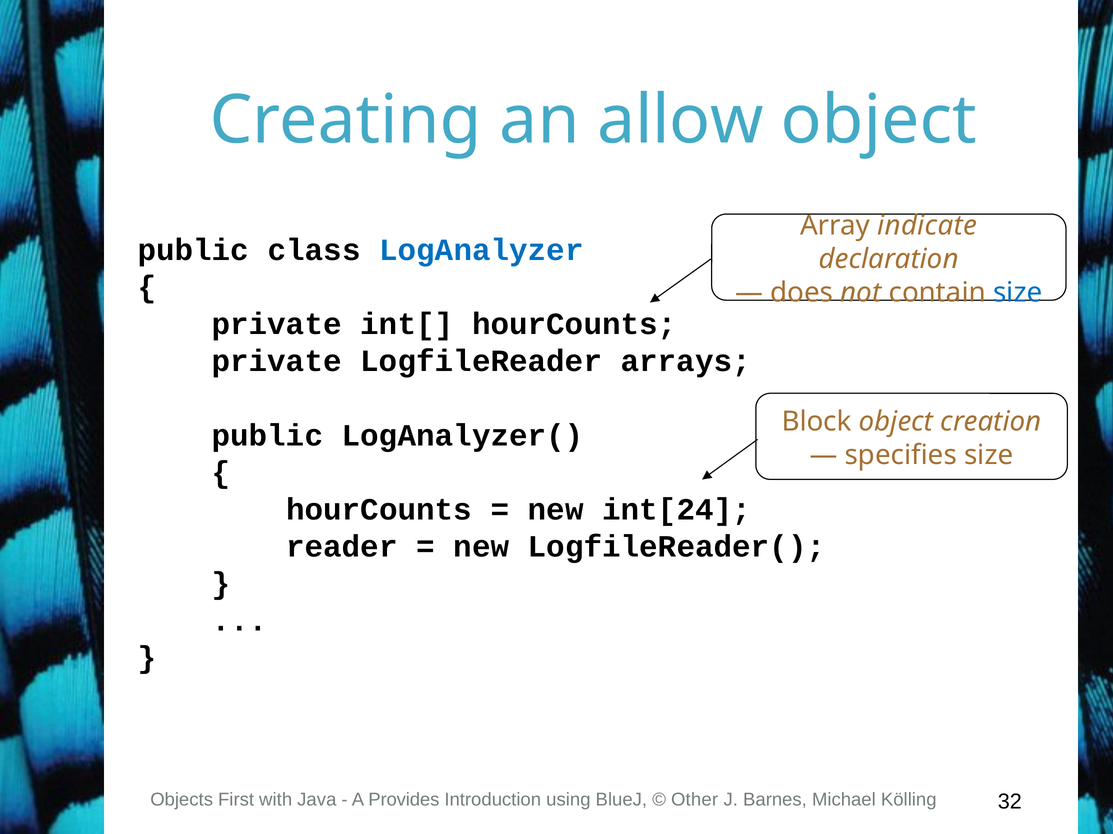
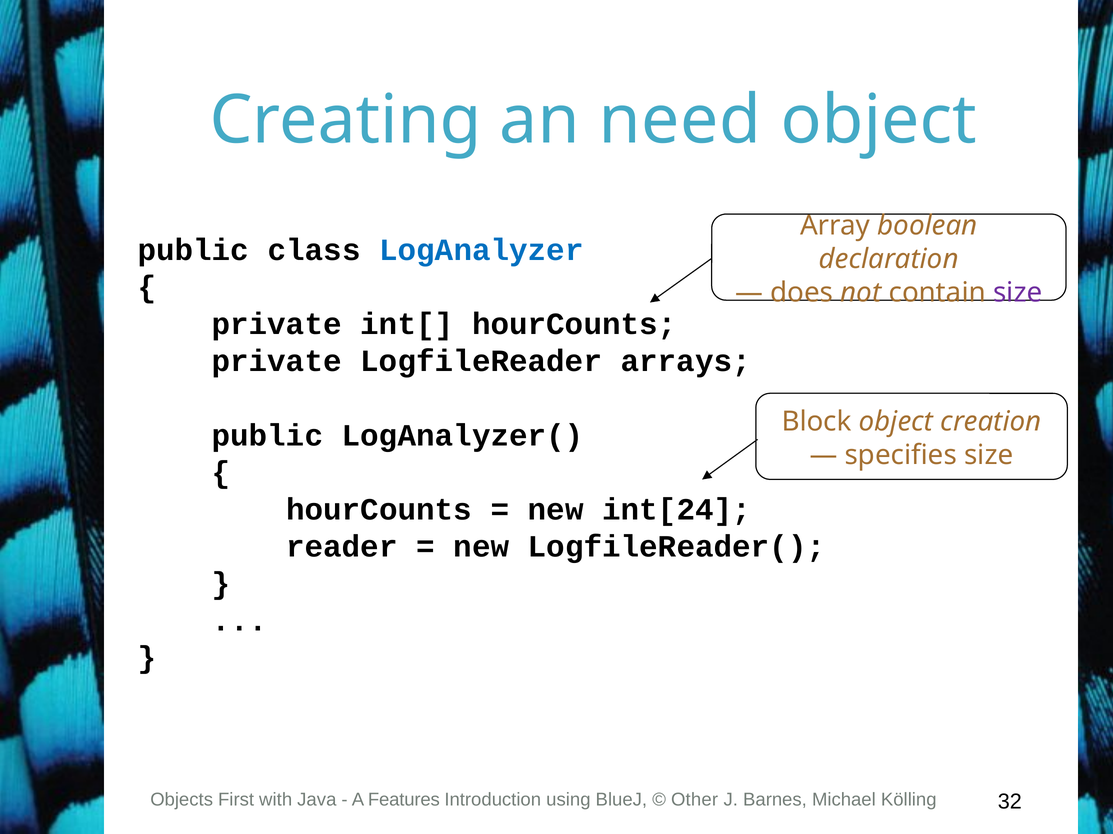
allow: allow -> need (680, 121)
indicate: indicate -> boolean (927, 226)
size colour: blue -> purple (1018, 293)
Provides: Provides -> Features (404, 800)
